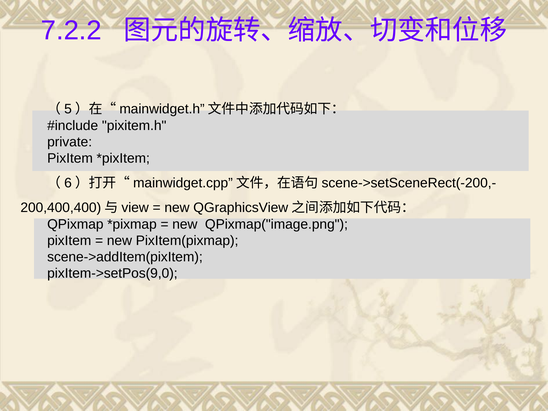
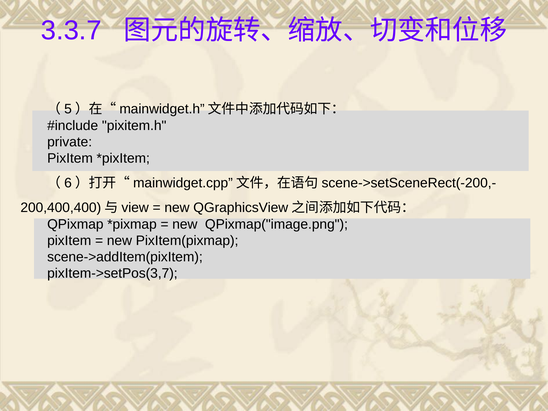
7.2.2: 7.2.2 -> 3.3.7 (71, 30)
pixItem->setPos(9,0: pixItem->setPos(9,0 -> pixItem->setPos(3,7 (112, 273)
